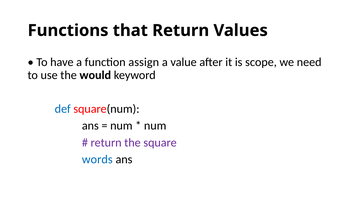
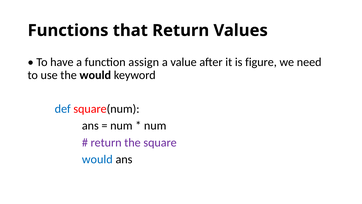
scope: scope -> figure (261, 62)
words: words -> would (97, 159)
